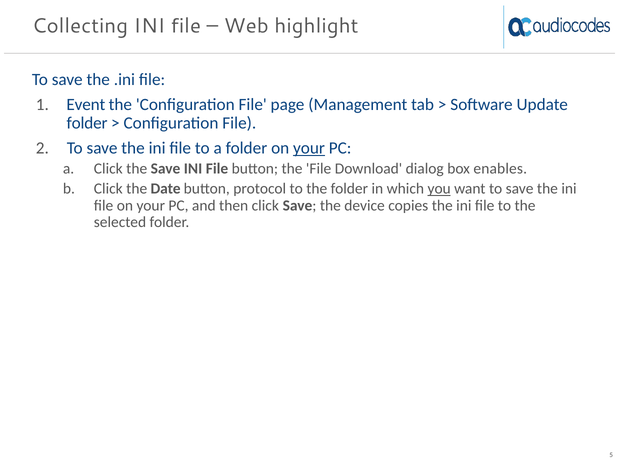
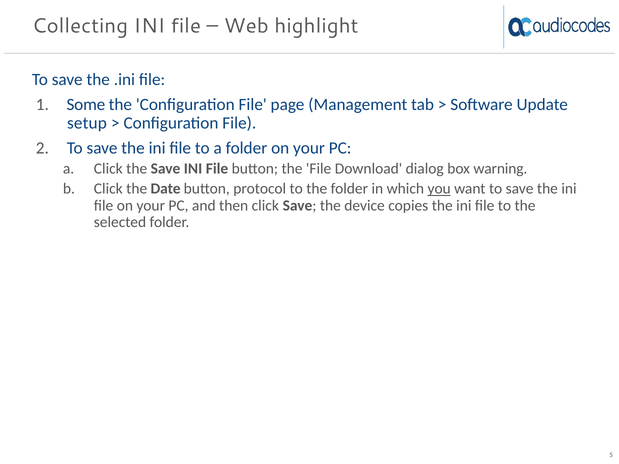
Event: Event -> Some (86, 104)
folder: folder -> setup (87, 123)
your underline: present -> none (309, 148)
enables: enables -> warning (500, 169)
